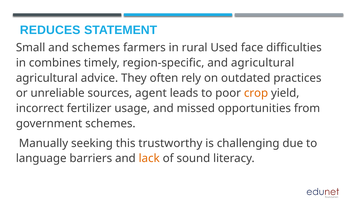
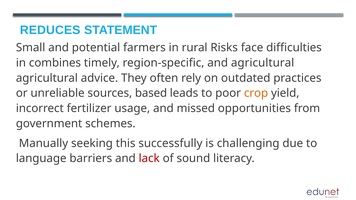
and schemes: schemes -> potential (96, 48)
Used: Used -> Risks (224, 48)
agent: agent -> based (151, 93)
trustworthy: trustworthy -> successfully (170, 143)
lack colour: orange -> red (149, 159)
